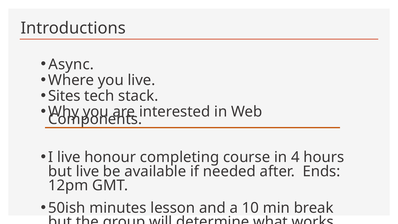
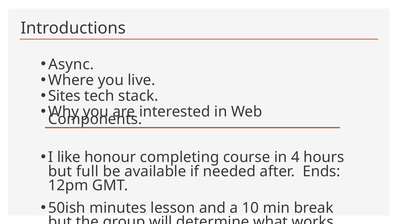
I live: live -> like (69, 157)
but live: live -> full (87, 171)
